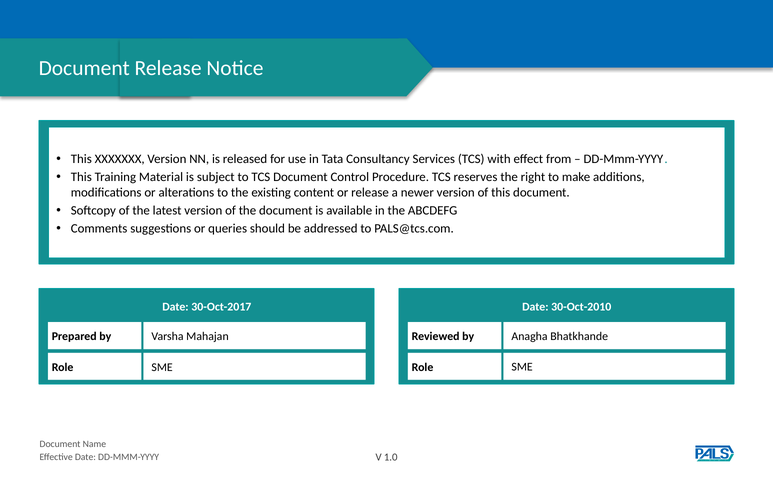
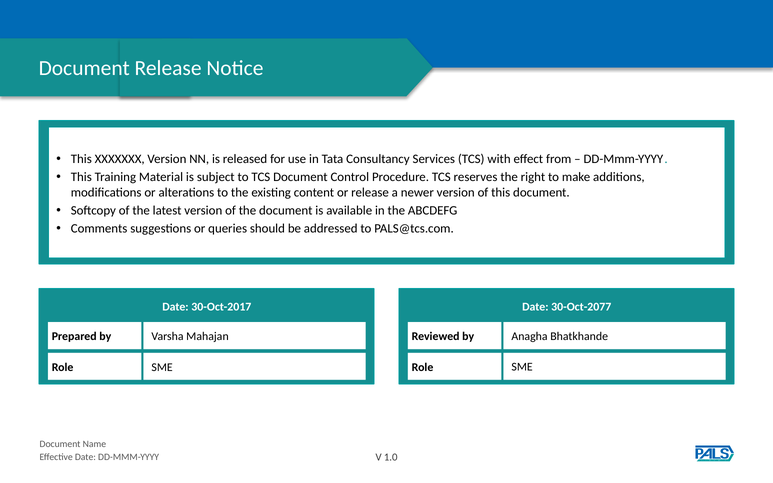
30-Oct-2010: 30-Oct-2010 -> 30-Oct-2077 (581, 307)
